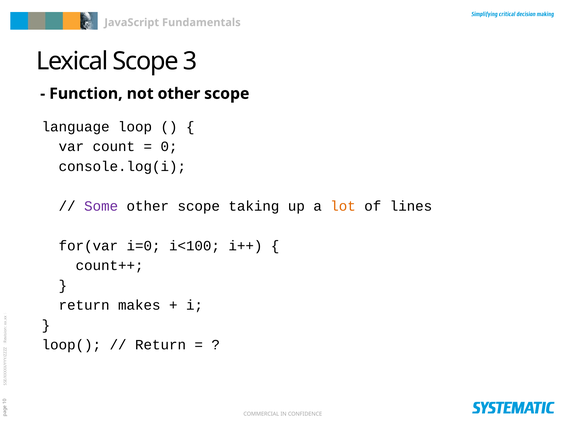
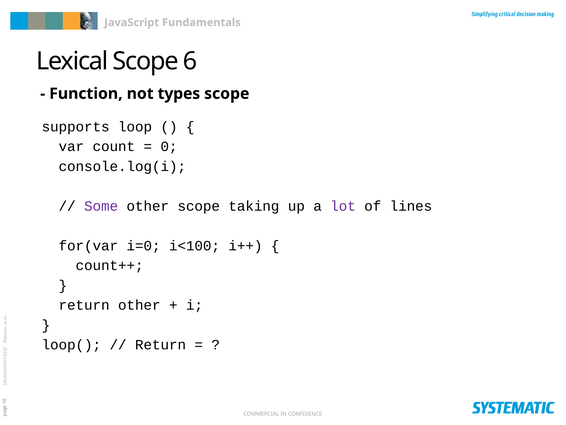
3: 3 -> 6 (190, 61)
not other: other -> types (179, 94)
language: language -> supports (76, 127)
lot colour: orange -> purple (343, 206)
return makes: makes -> other (139, 305)
